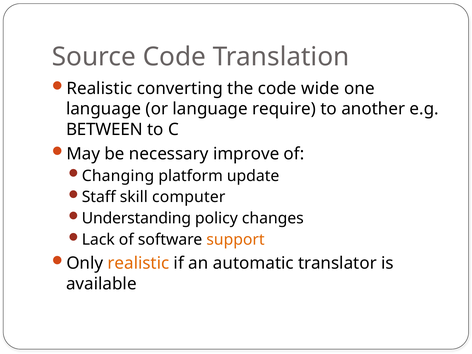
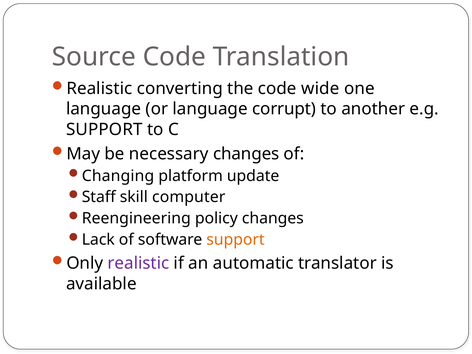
require: require -> corrupt (284, 109)
BETWEEN: BETWEEN -> SUPPORT (104, 129)
necessary improve: improve -> changes (246, 154)
Understanding: Understanding -> Reengineering (136, 218)
realistic colour: orange -> purple (138, 263)
